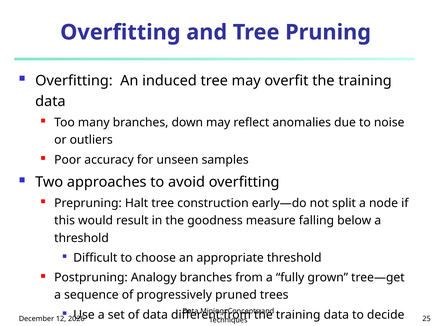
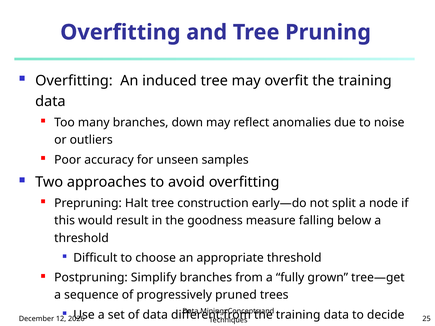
Analogy: Analogy -> Simplify (154, 278)
